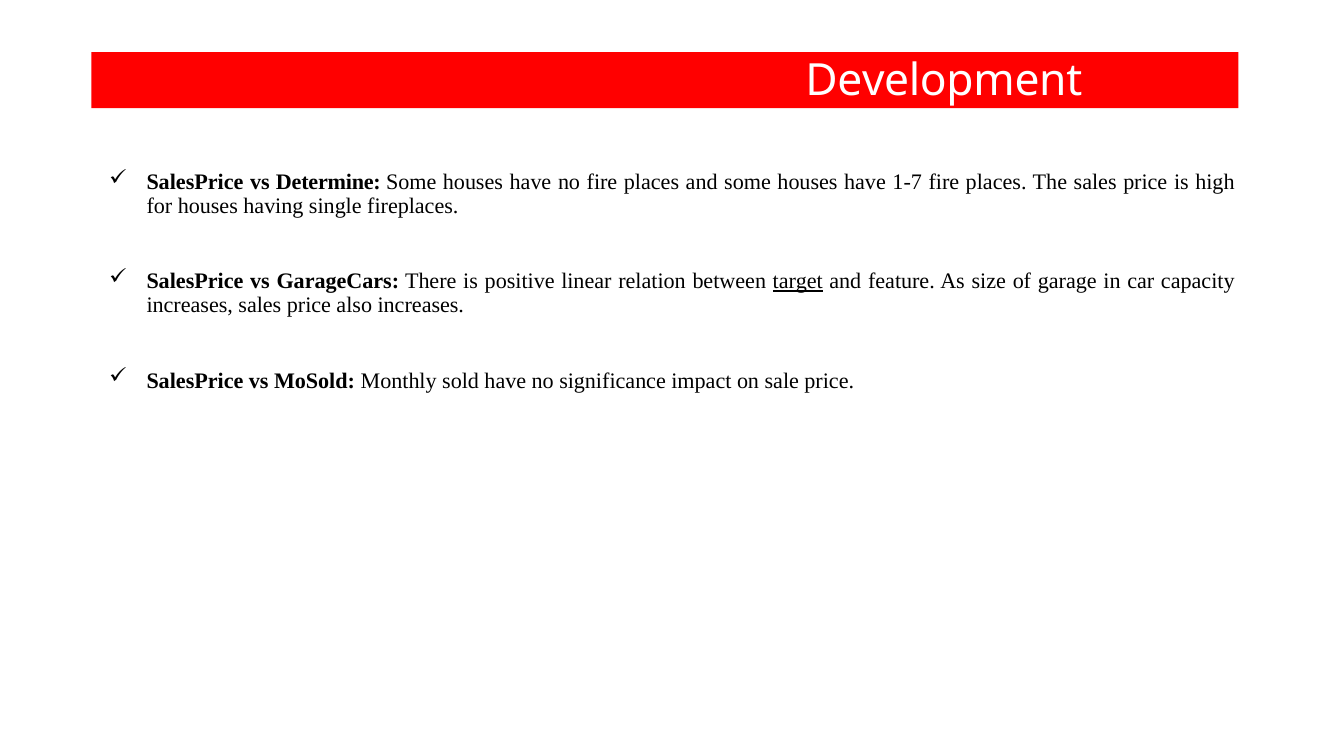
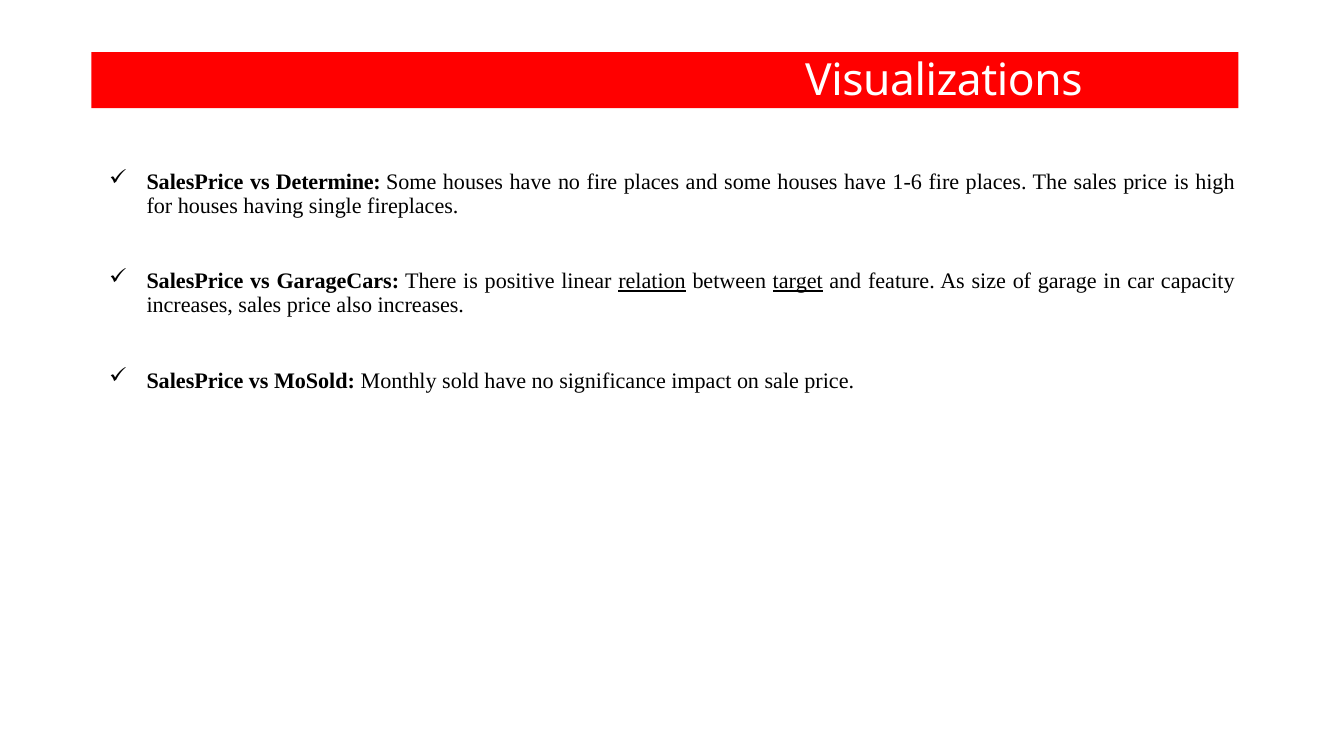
Development: Development -> Visualizations (944, 81)
1-7: 1-7 -> 1-6 (907, 182)
relation underline: none -> present (652, 281)
